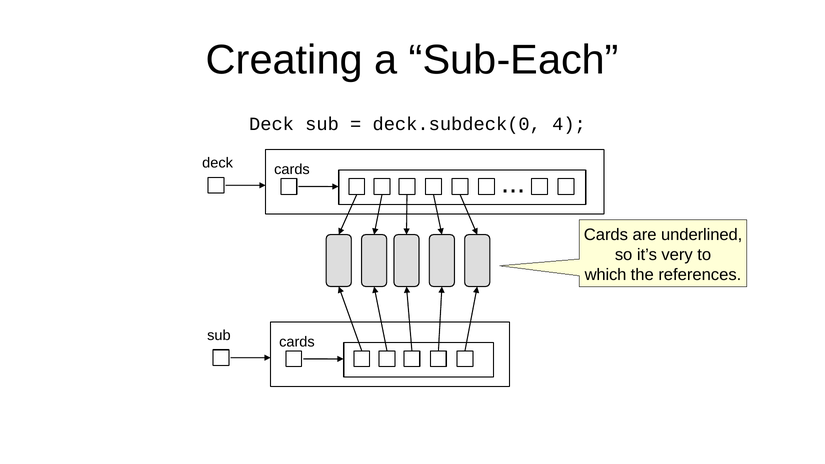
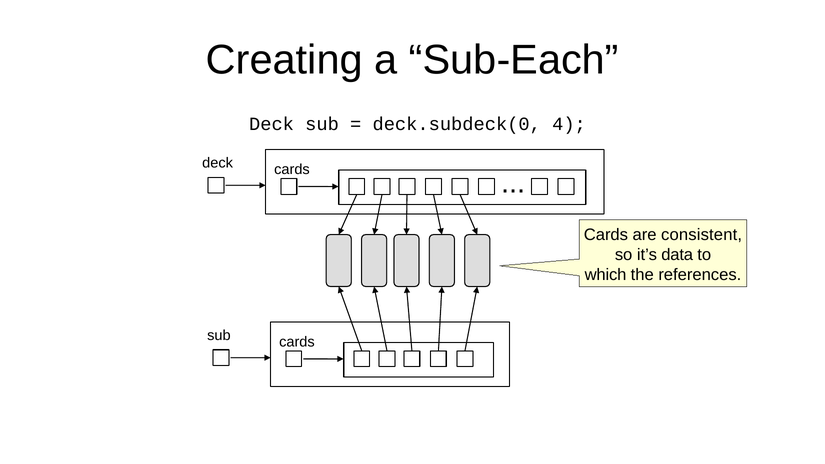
underlined: underlined -> consistent (702, 235)
very: very -> data (677, 255)
